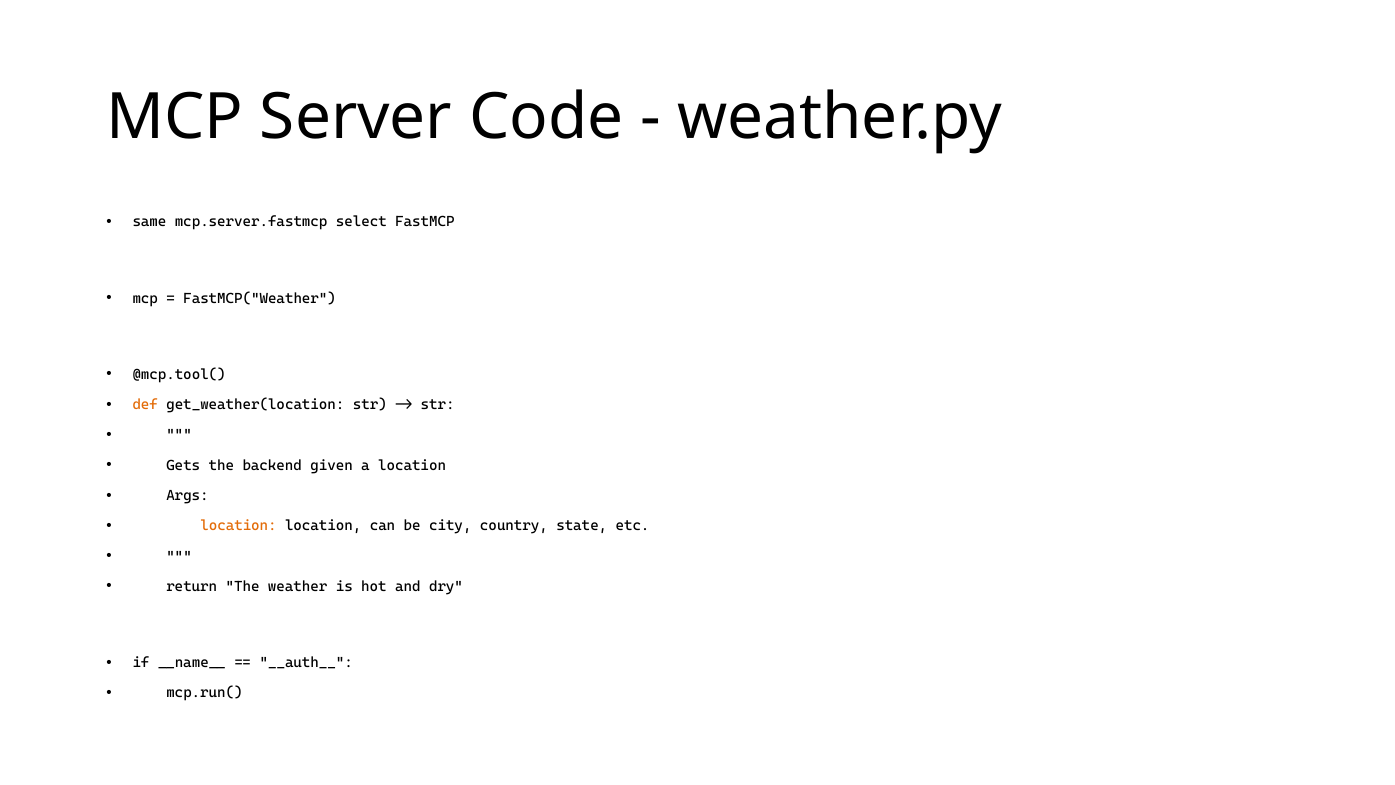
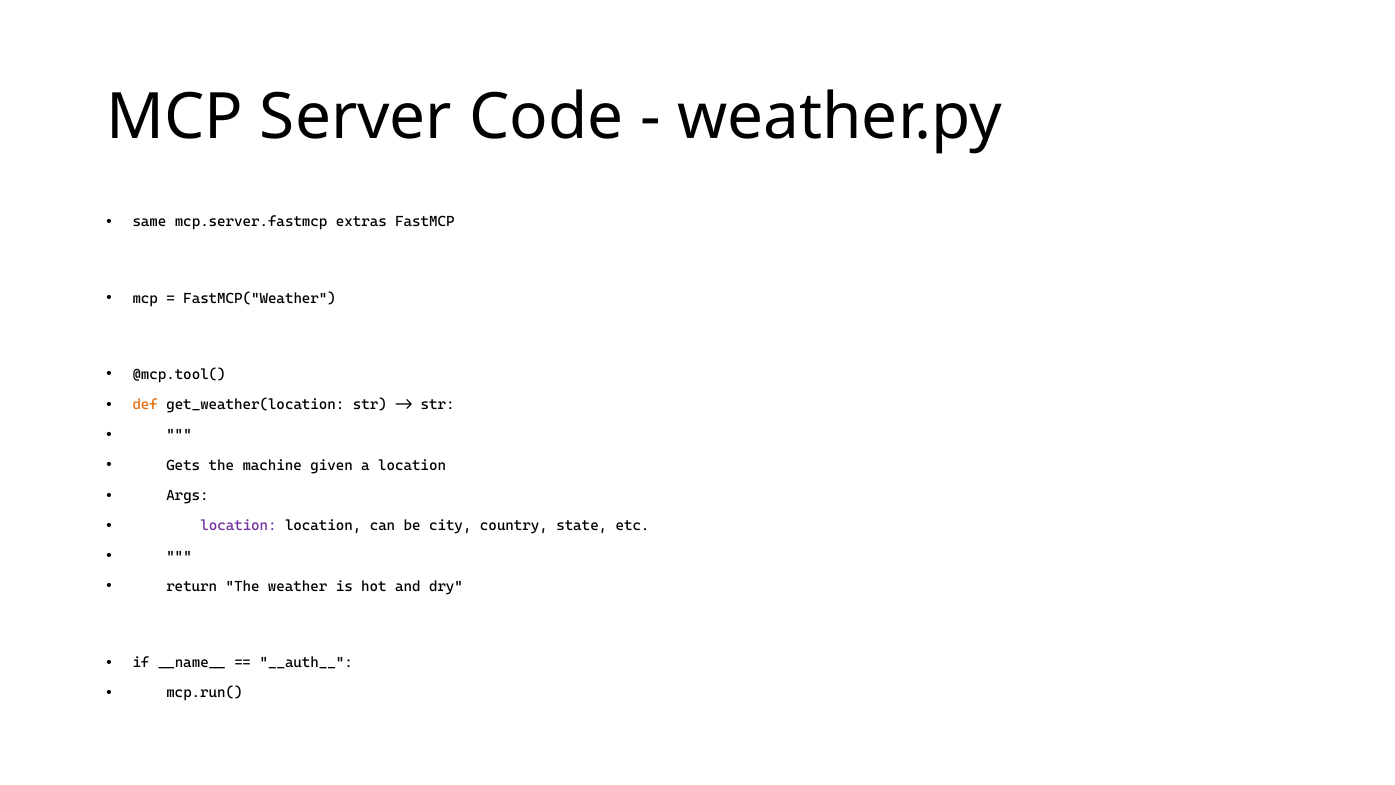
select: select -> extras (361, 222)
backend: backend -> machine (272, 465)
location colour: orange -> purple (239, 526)
